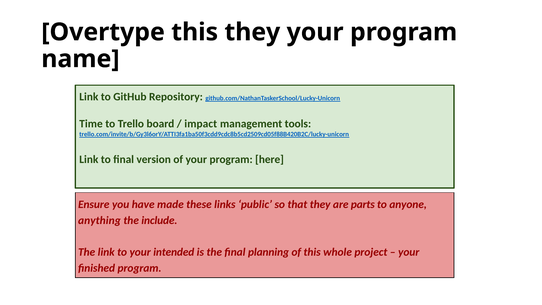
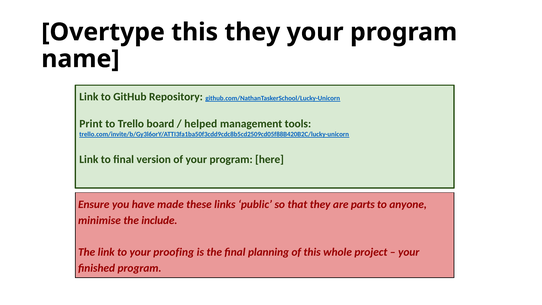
Time: Time -> Print (91, 124)
impact: impact -> helped (201, 124)
anything: anything -> minimise (99, 220)
intended: intended -> proofing (174, 252)
